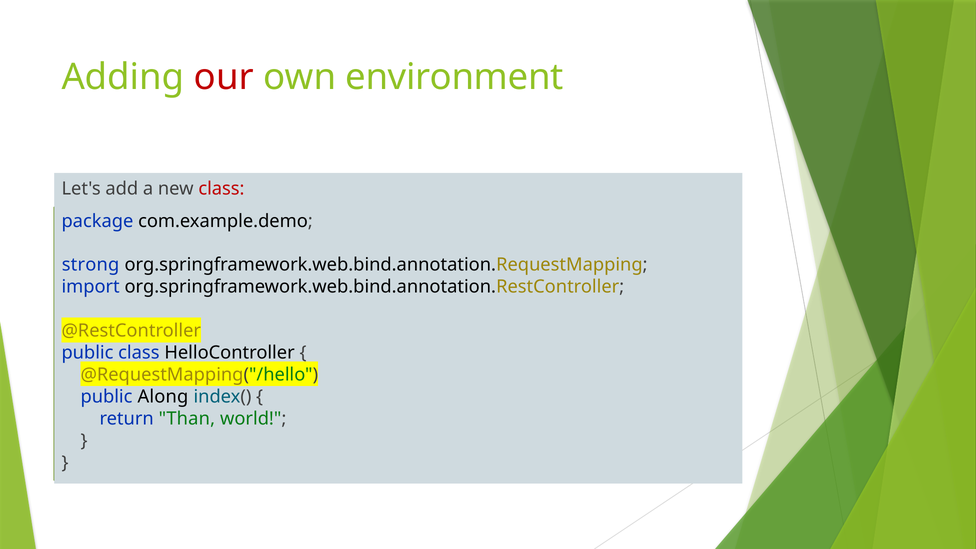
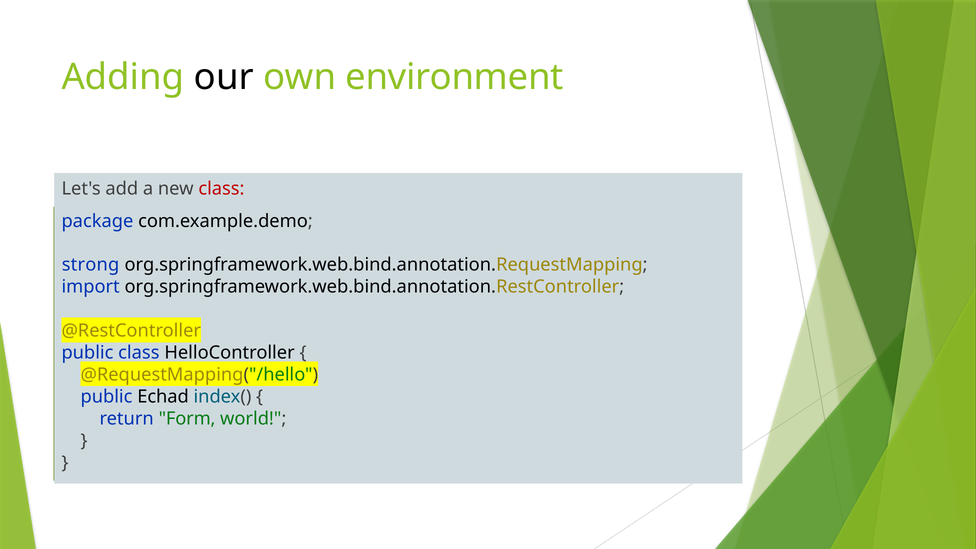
our colour: red -> black (224, 77)
Along: Along -> Echad (163, 397)
Than: Than -> Form (187, 419)
